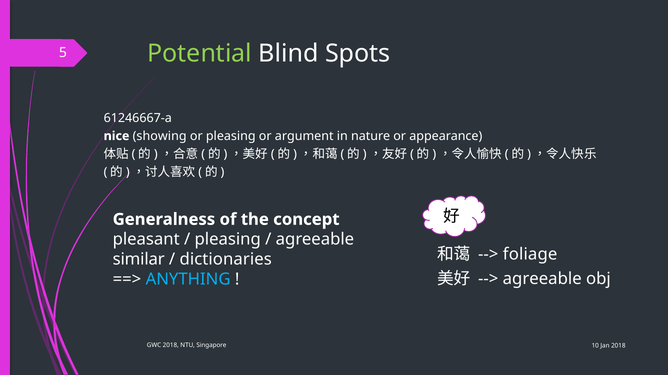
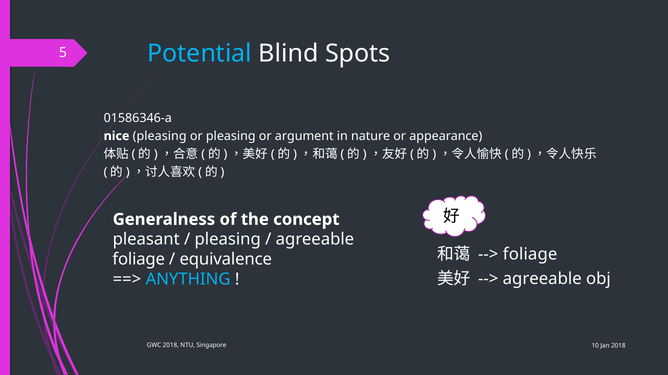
Potential colour: light green -> light blue (200, 53)
61246667-a: 61246667-a -> 01586346-a (138, 118)
nice showing: showing -> pleasing (160, 136)
similar: similar -> foliage (139, 260)
dictionaries: dictionaries -> equivalence (226, 260)
